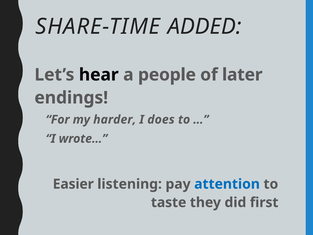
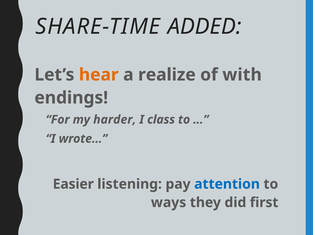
hear colour: black -> orange (99, 75)
people: people -> realize (167, 75)
later: later -> with (242, 75)
does: does -> class (161, 119)
taste: taste -> ways (169, 202)
